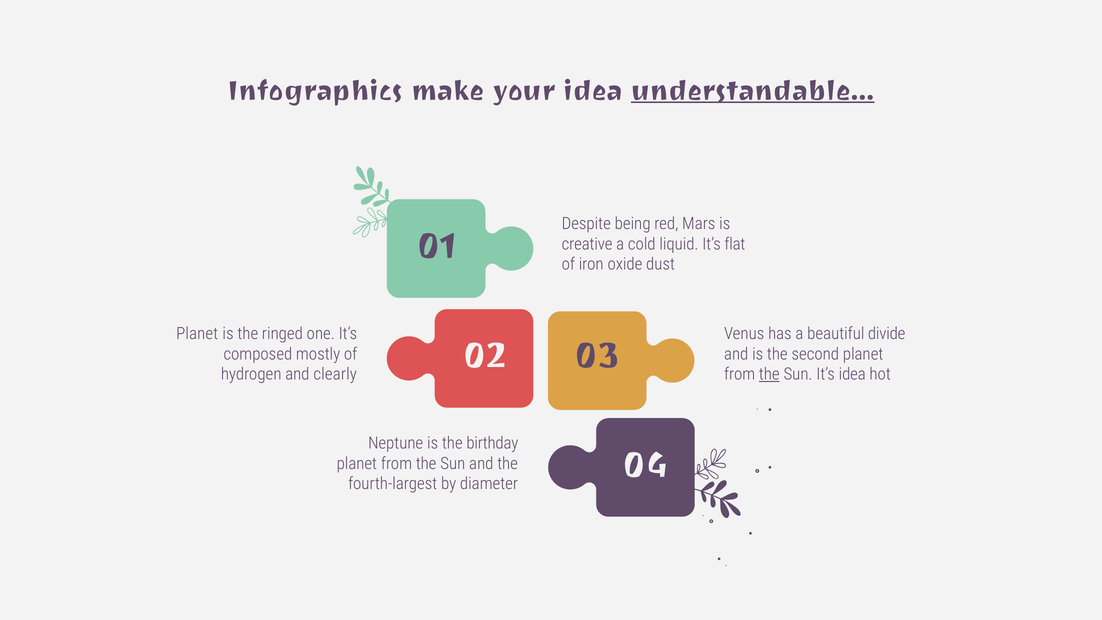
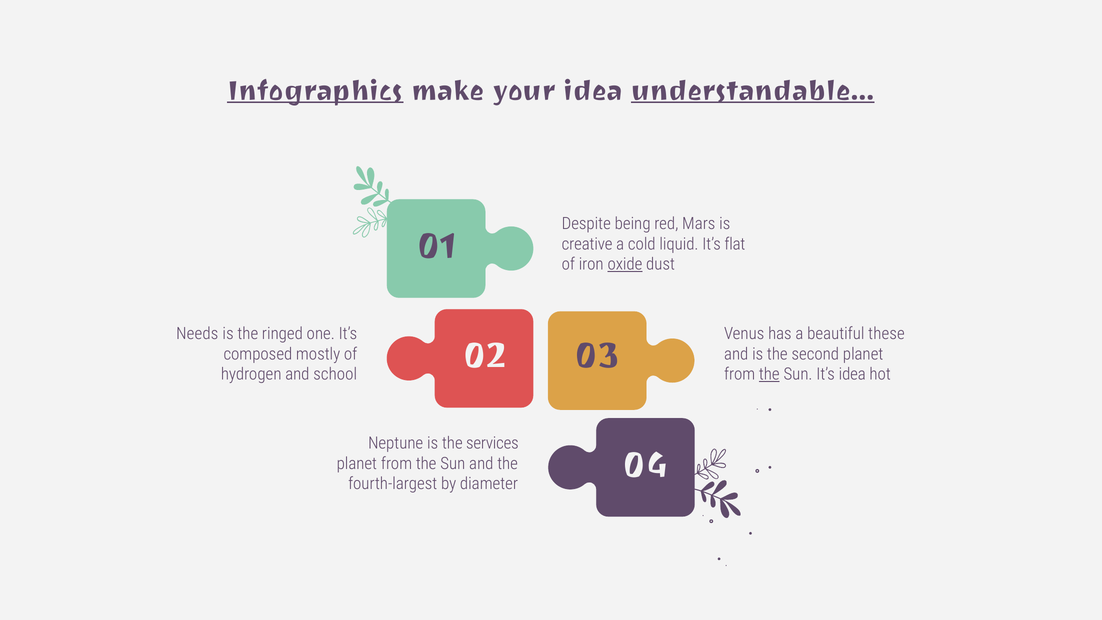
Infographics underline: none -> present (315, 91)
oxide underline: none -> present (625, 264)
Planet: Planet -> Needs (197, 334)
divide: divide -> these (886, 334)
clearly: clearly -> school (335, 374)
birthday: birthday -> services (492, 443)
